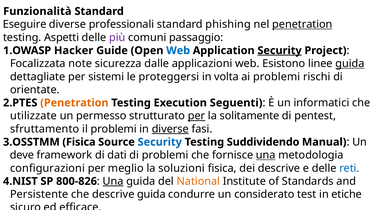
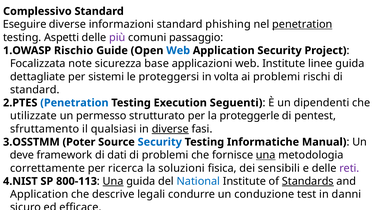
Funzionalità: Funzionalità -> Complessivo (37, 11)
professionali: professionali -> informazioni (121, 24)
Hacker: Hacker -> Rischio (74, 51)
Security underline: present -> none (280, 51)
dalle: dalle -> base (157, 64)
web Esistono: Esistono -> Institute (284, 64)
guida underline: present -> none (350, 64)
orientate: orientate -> standard (35, 90)
Penetration colour: orange -> blue (74, 103)
informatici: informatici -> dipendenti (321, 103)
per underline: present -> none (197, 116)
solitamente: solitamente -> proteggerle (250, 116)
il problemi: problemi -> qualsiasi (114, 129)
Fisica: Fisica -> Poter (79, 142)
Suddividendo: Suddividendo -> Informatiche (263, 142)
configurazioni: configurazioni -> correttamente (48, 168)
meglio: meglio -> ricerca (126, 168)
dei descrive: descrive -> sensibili (279, 168)
reti colour: blue -> purple (349, 168)
800-826: 800-826 -> 800-113 (77, 182)
National colour: orange -> blue (198, 182)
Standards underline: none -> present (308, 182)
Persistente: Persistente -> Application (39, 195)
descrive guida: guida -> legali (151, 195)
considerato: considerato -> conduzione (264, 195)
etiche: etiche -> danni (347, 195)
